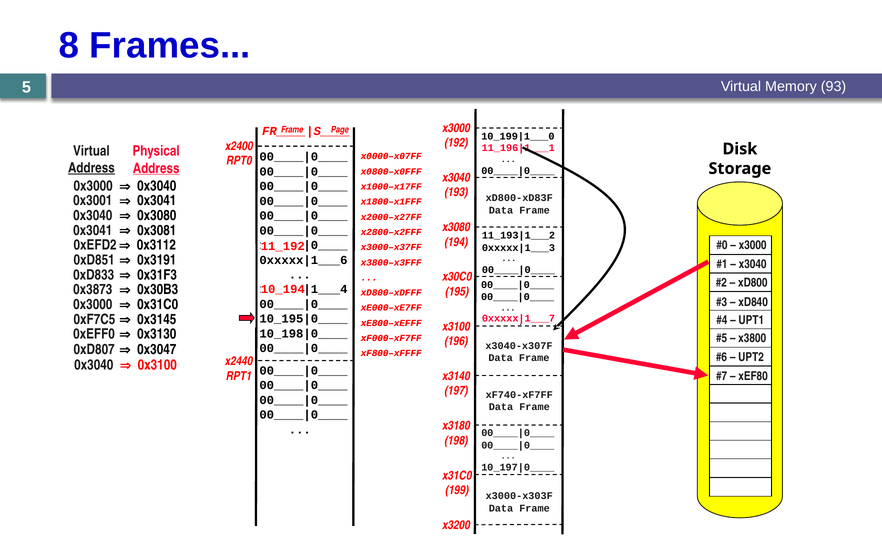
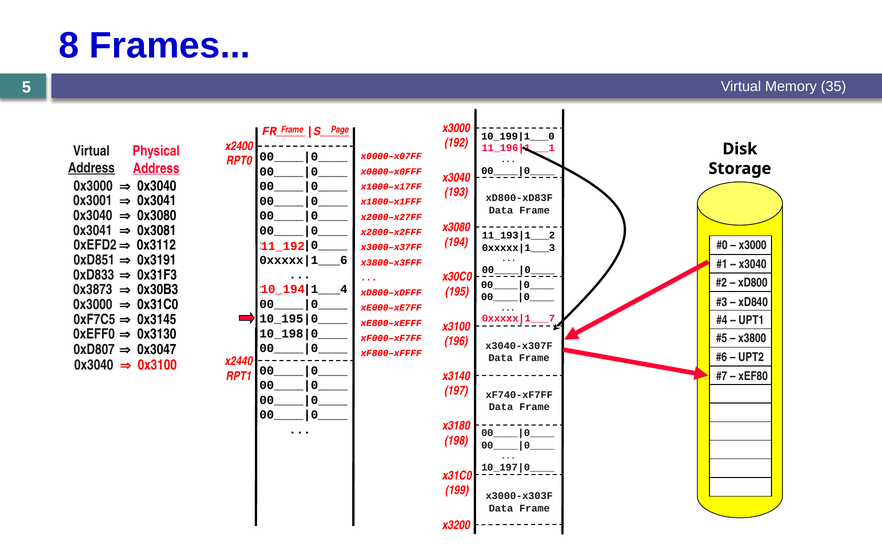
93: 93 -> 35 (834, 86)
